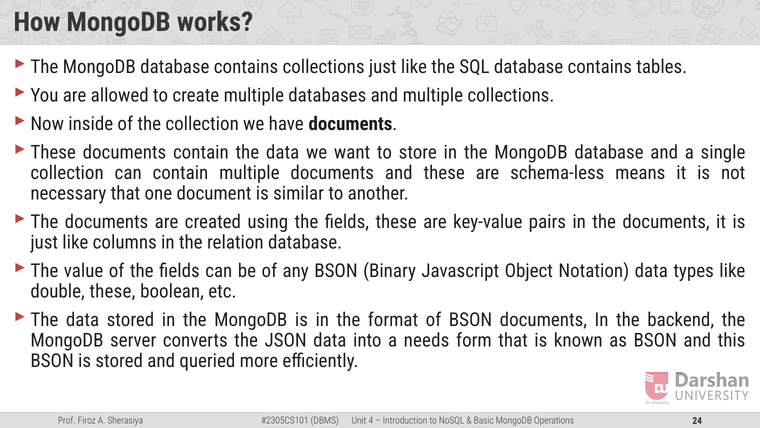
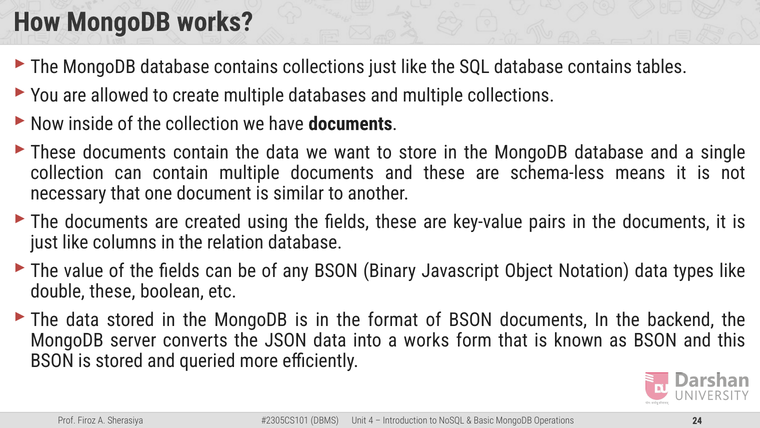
a needs: needs -> works (427, 340)
